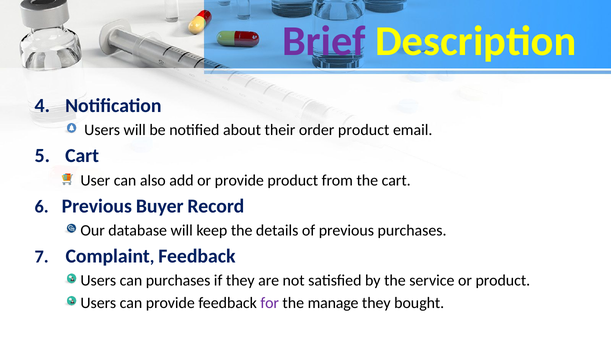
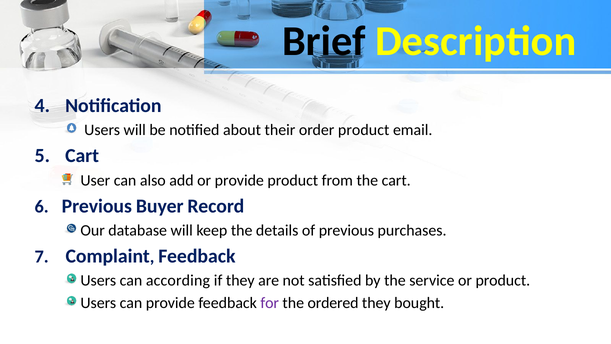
Brief colour: purple -> black (324, 41)
can purchases: purchases -> according (178, 280)
manage: manage -> ordered (333, 303)
